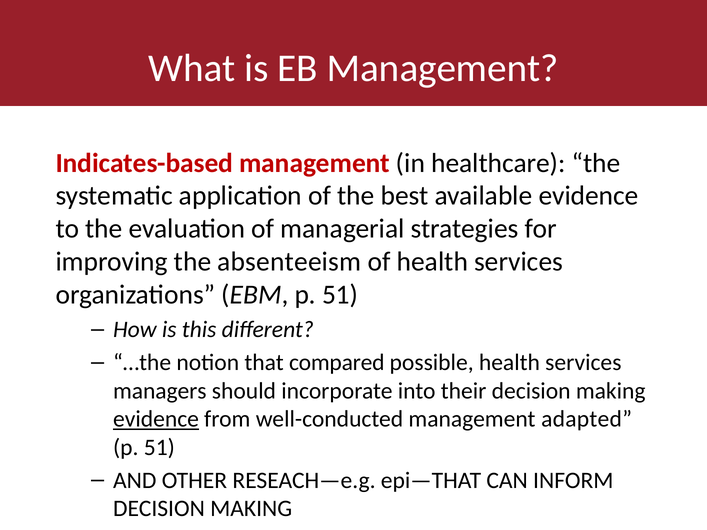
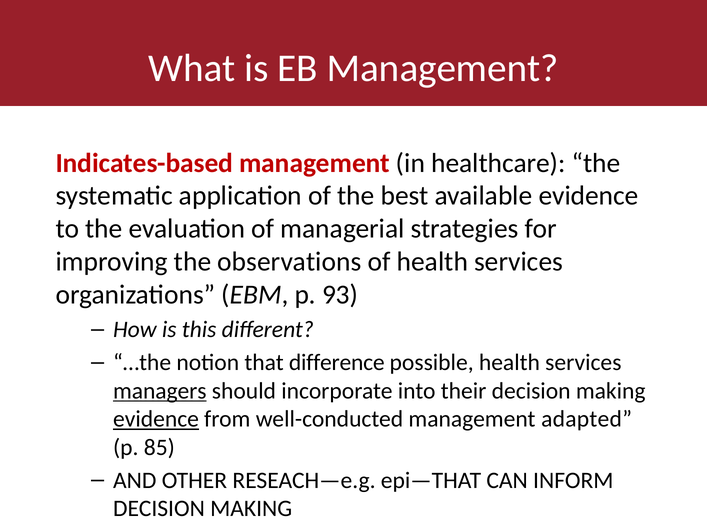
absenteeism: absenteeism -> observations (289, 262)
EBM p 51: 51 -> 93 (340, 295)
compared: compared -> difference (337, 363)
managers underline: none -> present (160, 391)
51: 51 -> 85 (159, 448)
